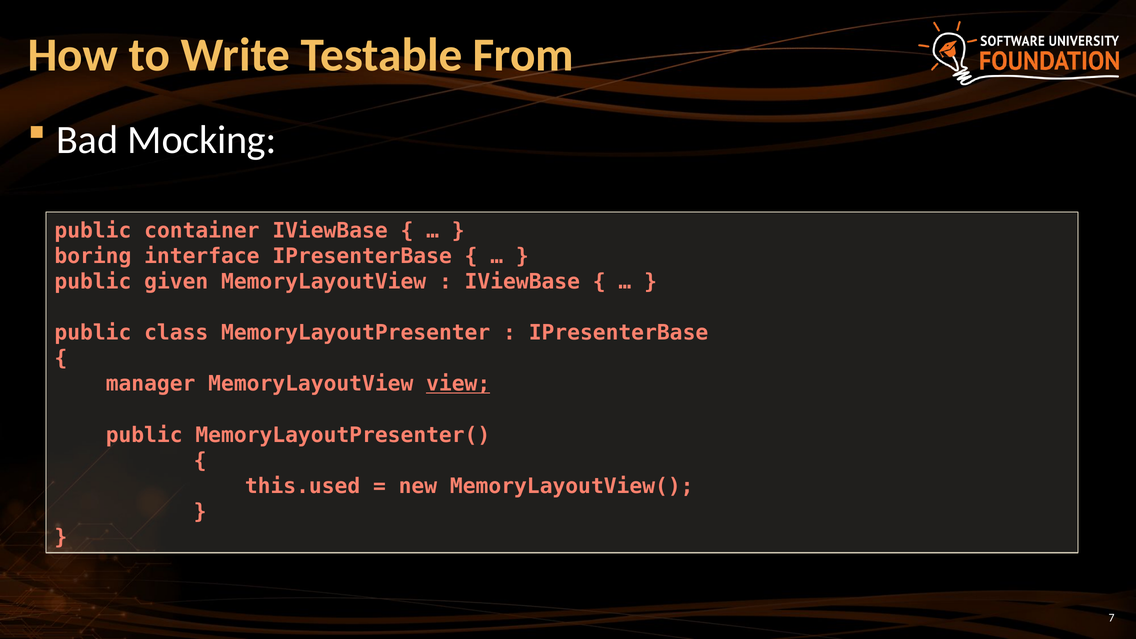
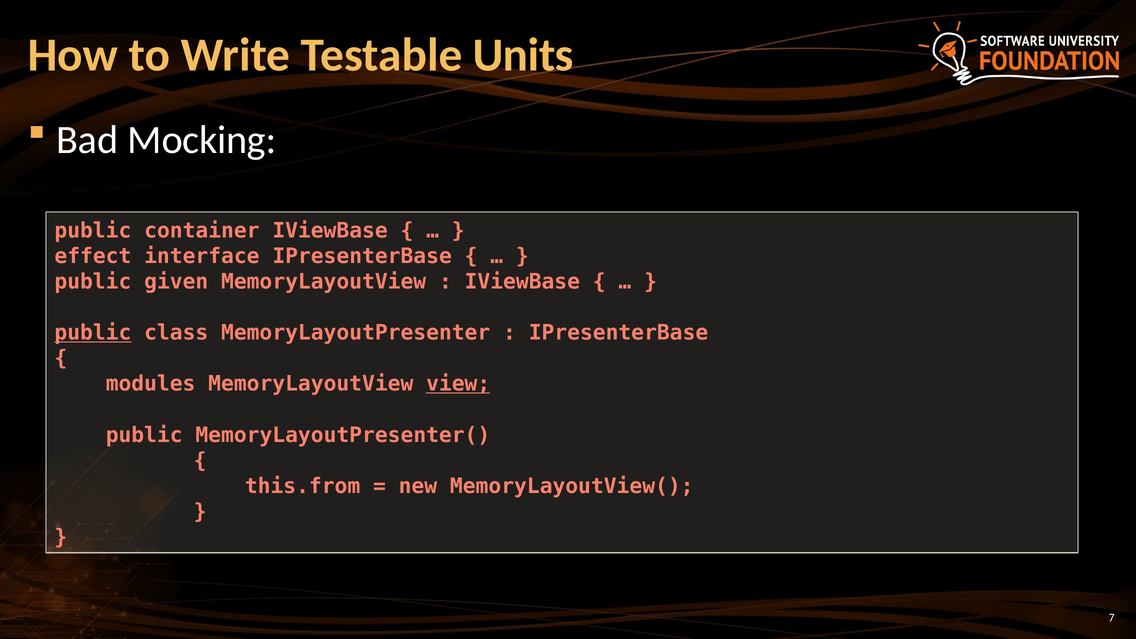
From: From -> Units (523, 55)
boring: boring -> effect (93, 256)
public underline: none -> present (93, 333)
manager: manager -> modules (151, 384)
this.used: this.used -> this.from (303, 486)
